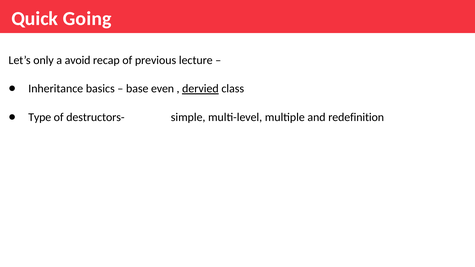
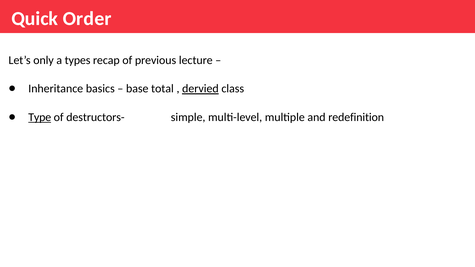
Going: Going -> Order (87, 19)
avoid: avoid -> types (78, 60)
even: even -> total (162, 89)
Type underline: none -> present (40, 117)
